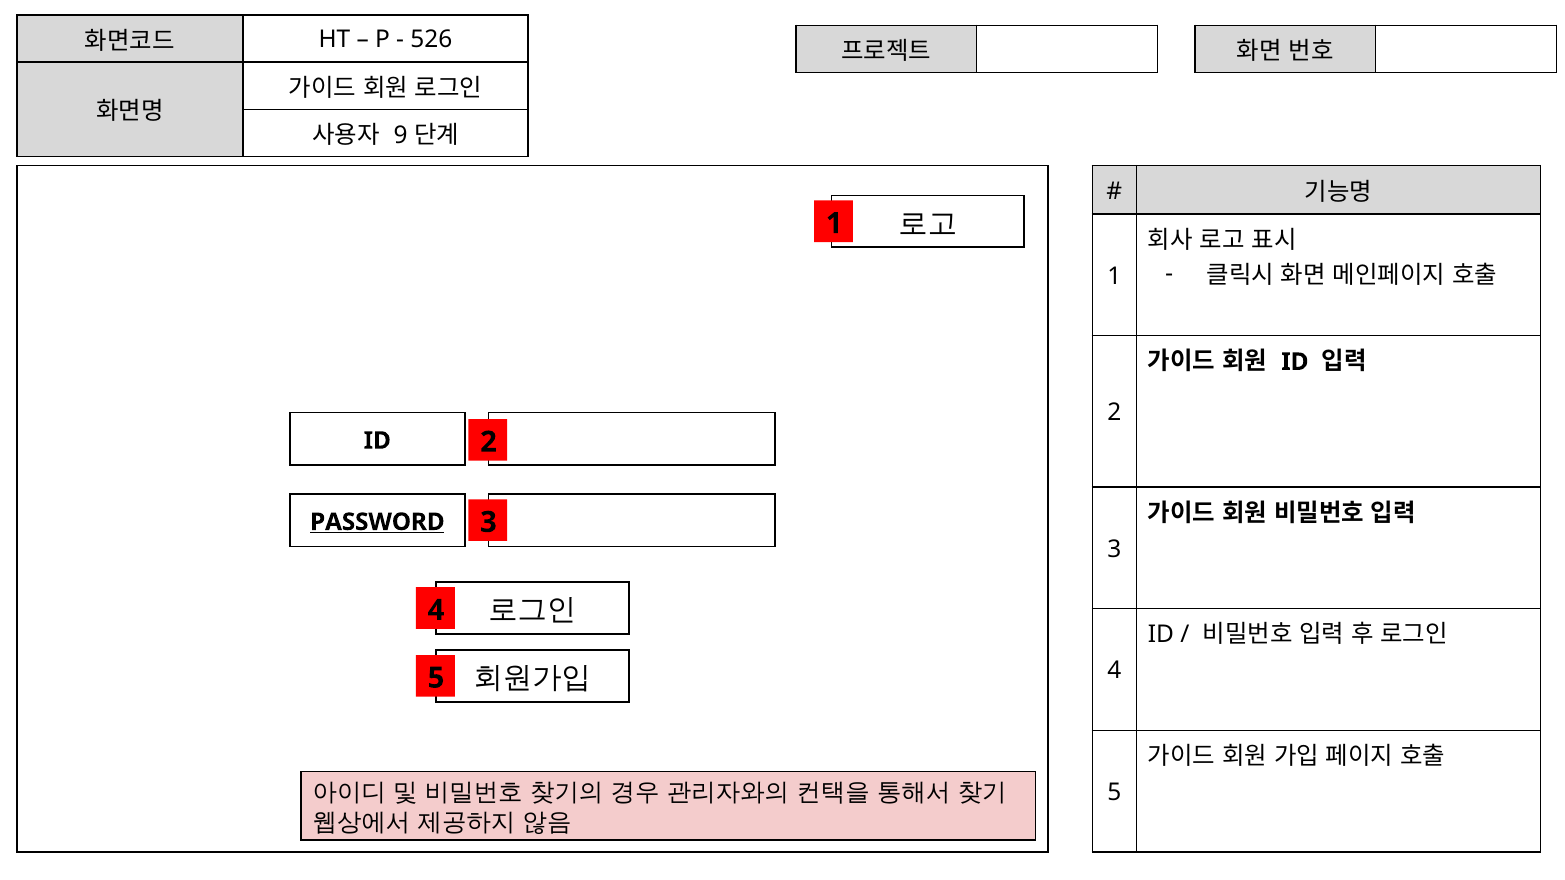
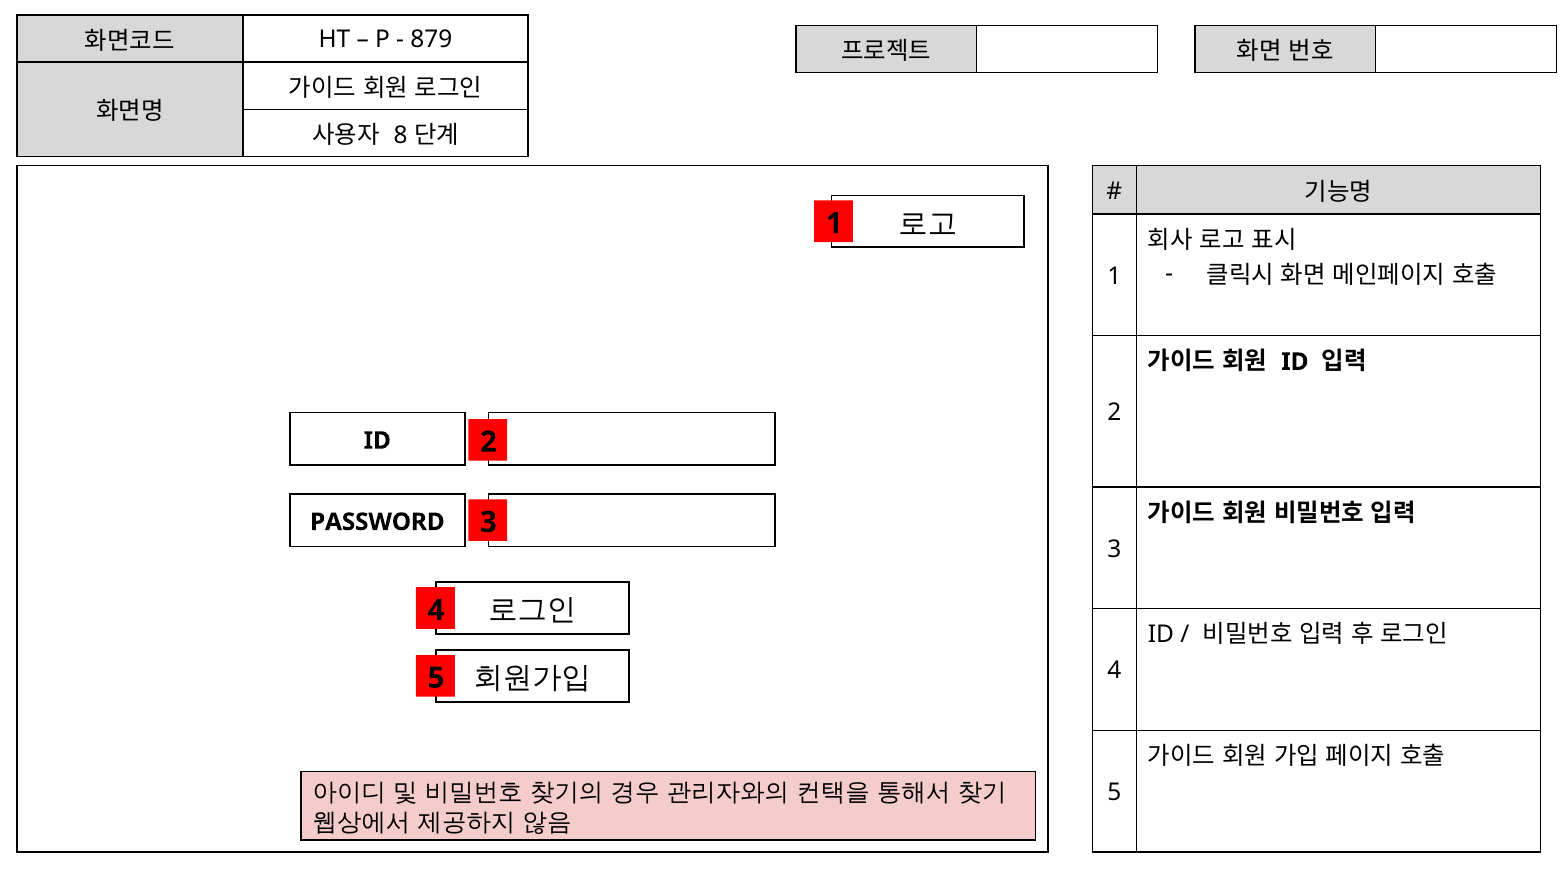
526: 526 -> 879 (431, 40)
9: 9 -> 8 (401, 135)
PASSWORD underline: present -> none (377, 522)
